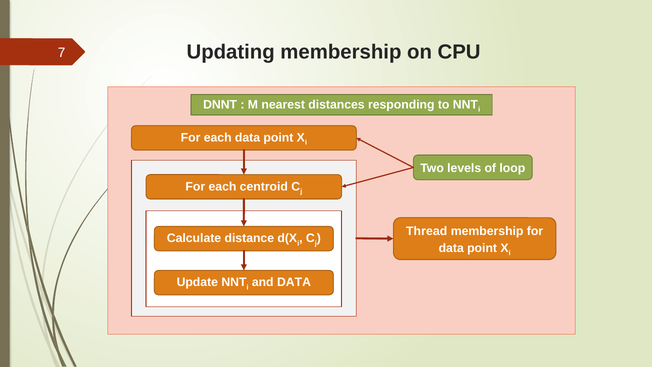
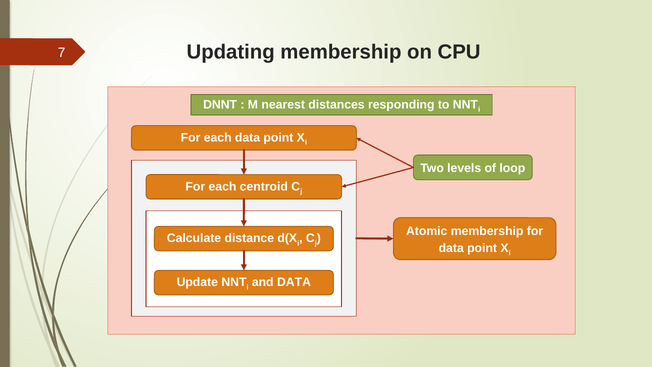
Thread: Thread -> Atomic (427, 231)
